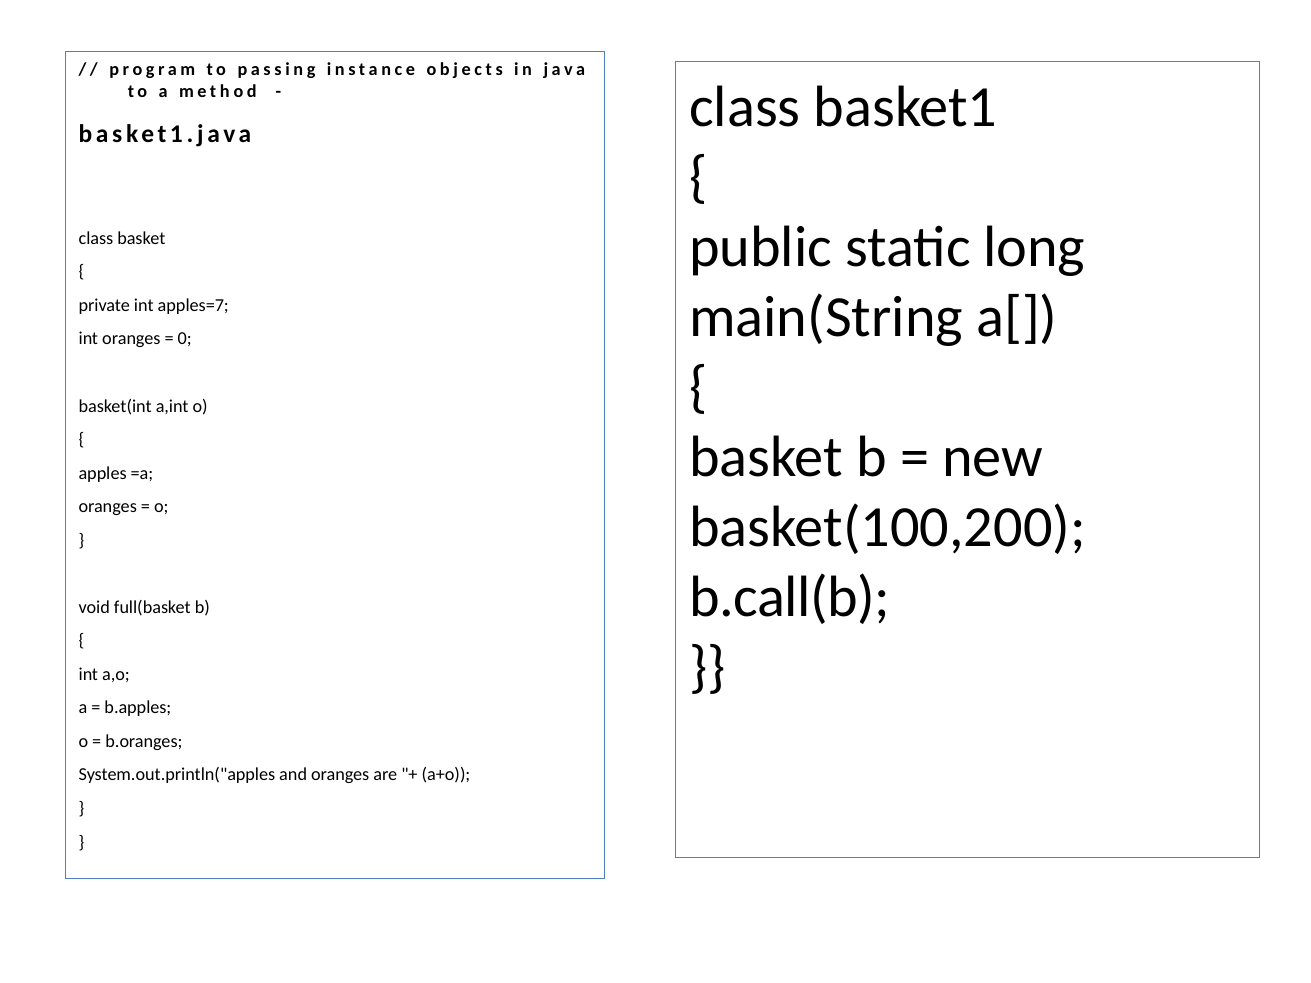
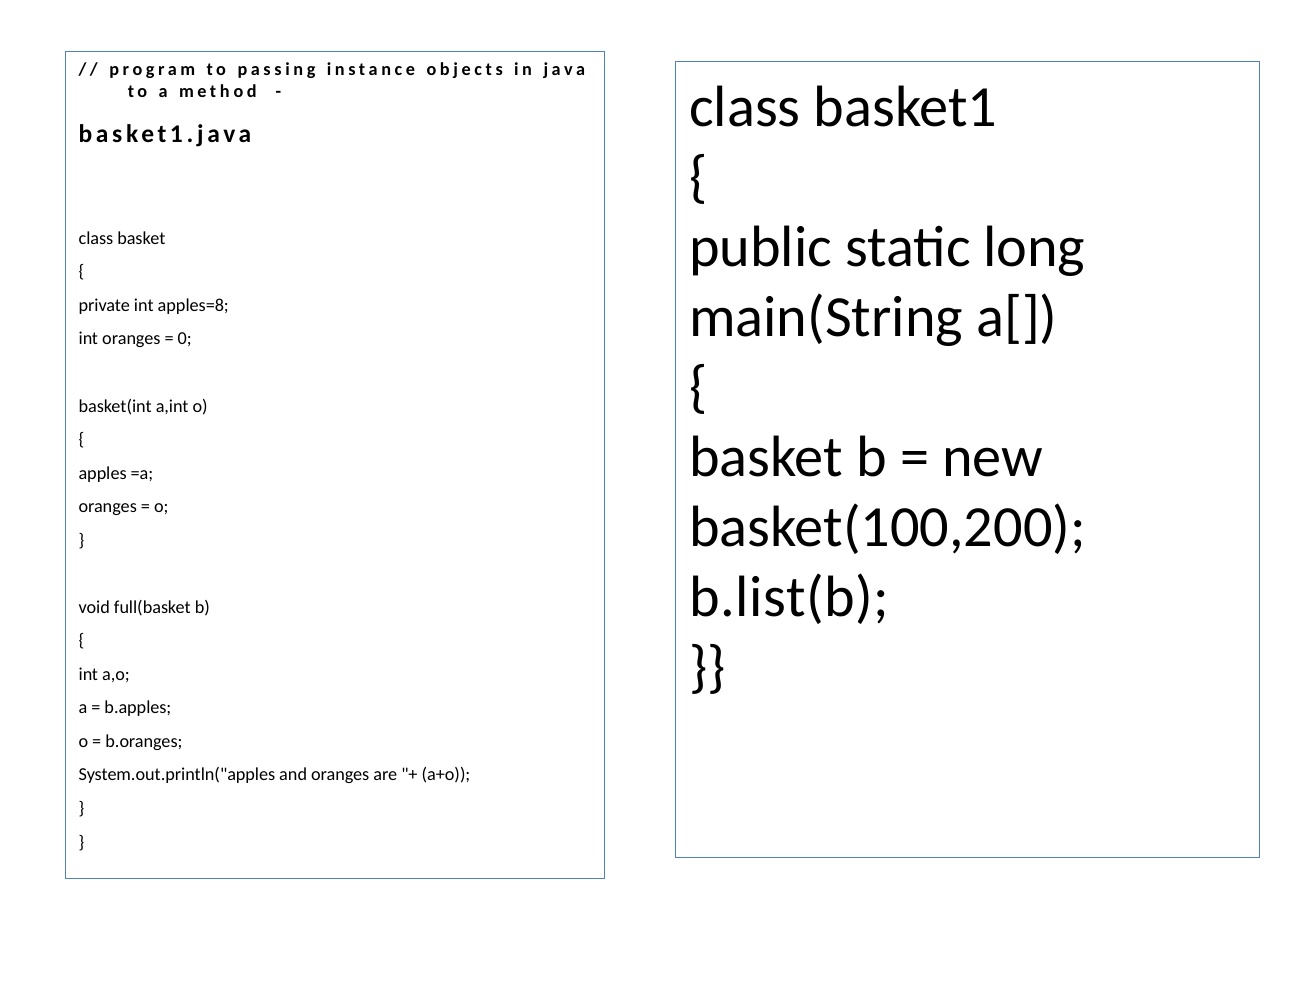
apples=7: apples=7 -> apples=8 (193, 305)
b.call(b: b.call(b -> b.list(b (789, 597)
